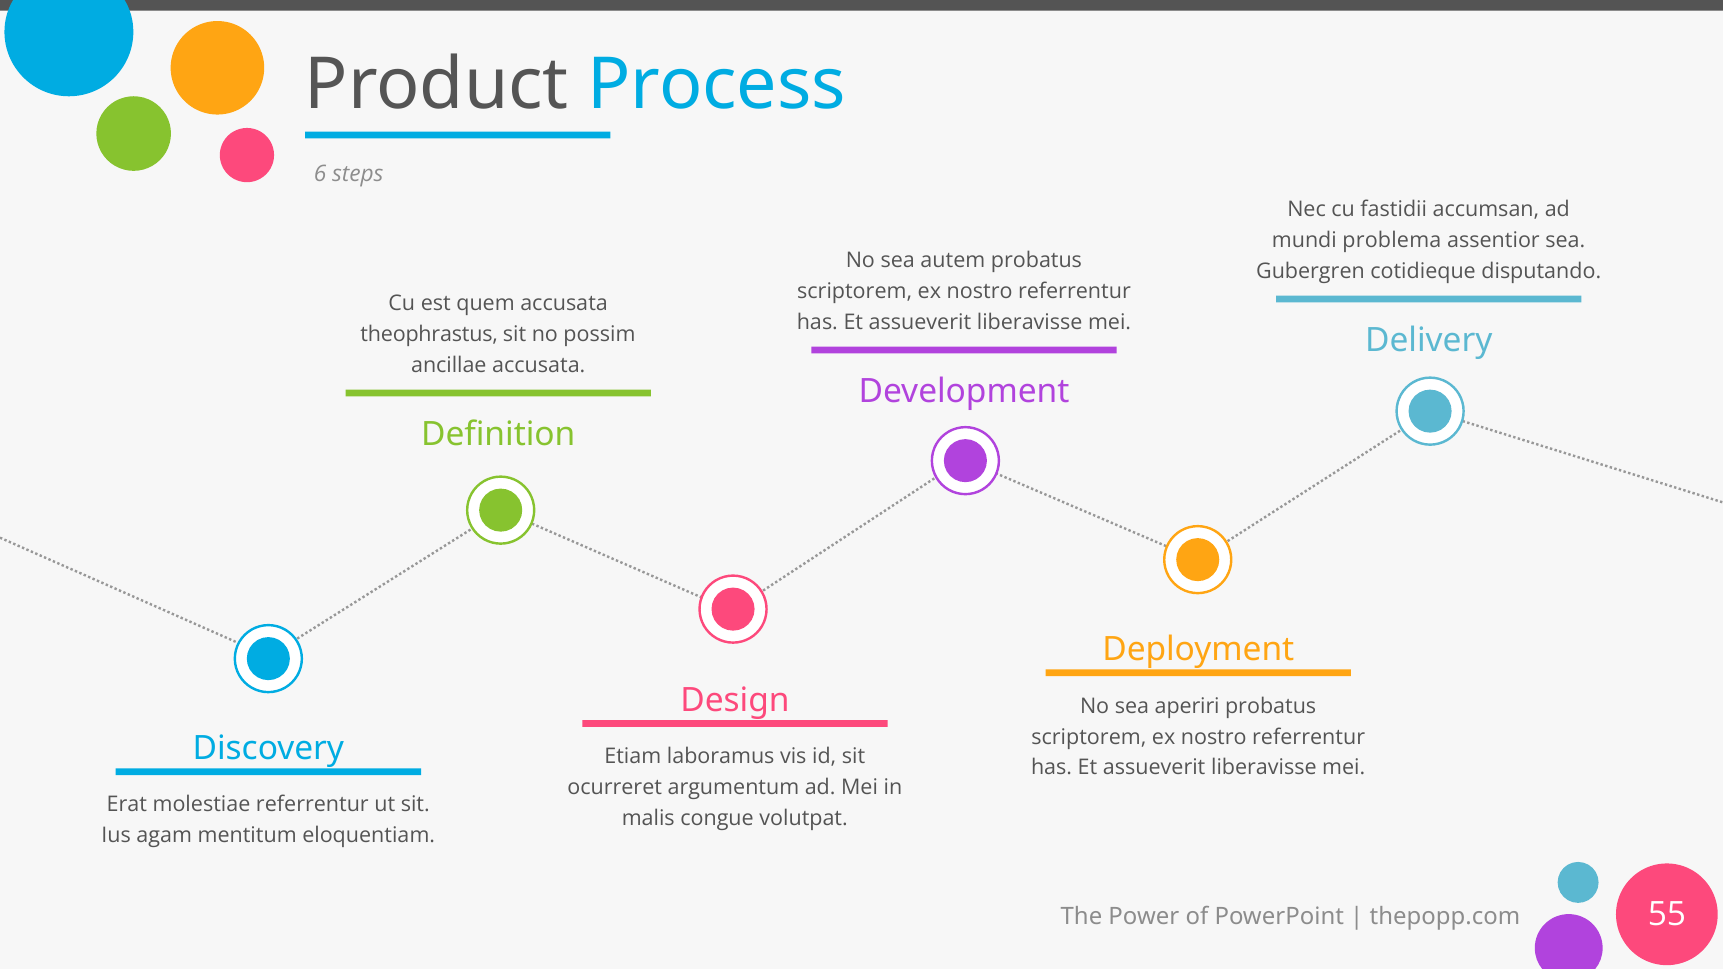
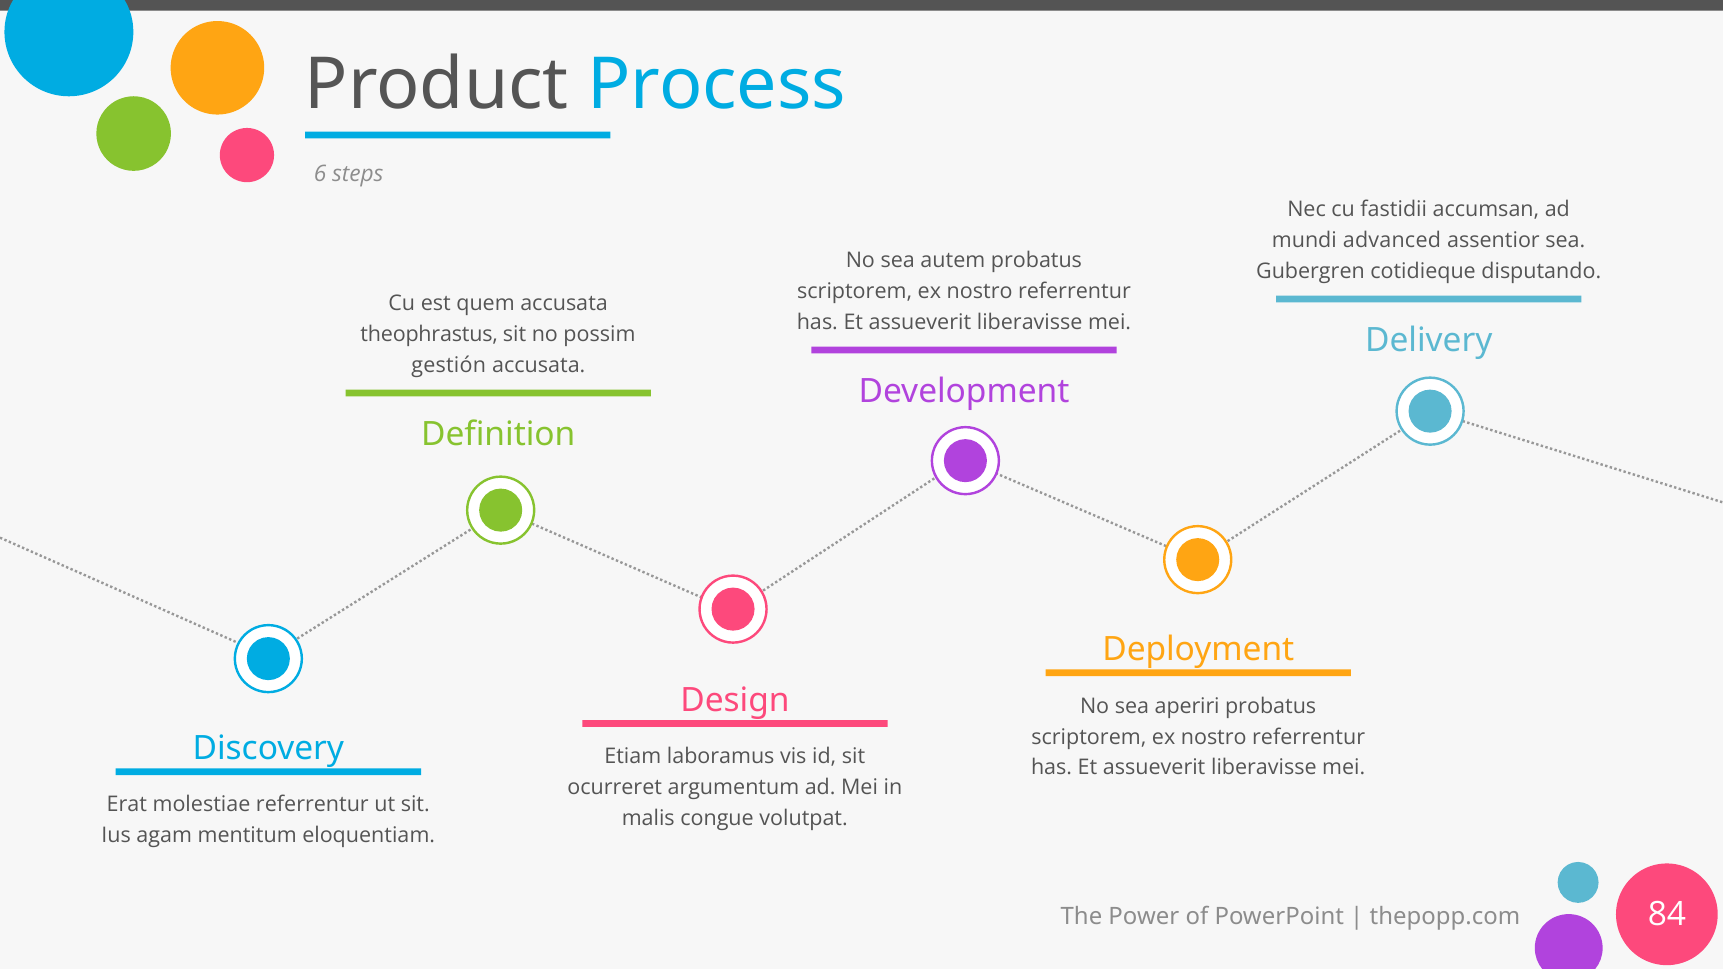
problema: problema -> advanced (1392, 240)
ancillae: ancillae -> gestión (449, 365)
55: 55 -> 84 (1667, 914)
